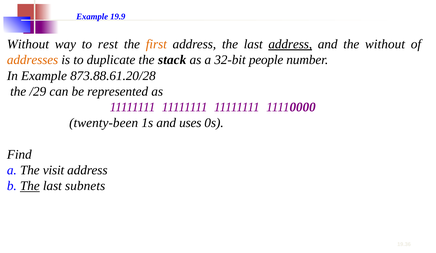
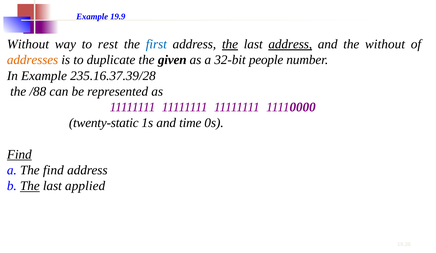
first colour: orange -> blue (156, 44)
the underline: none -> present (230, 44)
stack: stack -> given (172, 60)
873.88.61.20/28: 873.88.61.20/28 -> 235.16.37.39/28 (113, 76)
/29: /29 -> /88 (38, 91)
twenty-been: twenty-been -> twenty-static (104, 123)
uses: uses -> time (190, 123)
Find underline: none -> present (19, 155)
The visit: visit -> find (53, 170)
subnets: subnets -> applied (85, 186)
